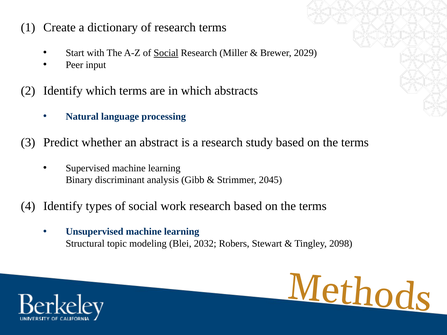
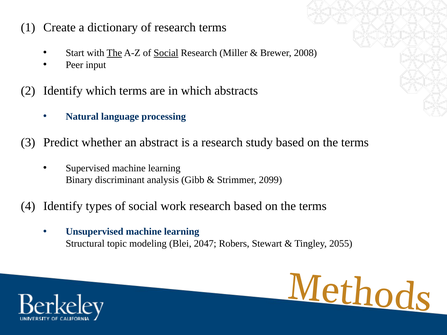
The underline: none -> present (114, 53)
2029: 2029 -> 2008 (305, 53)
2045: 2045 -> 2099 (270, 180)
2032: 2032 -> 2047 (205, 244)
2098: 2098 -> 2055 (341, 244)
